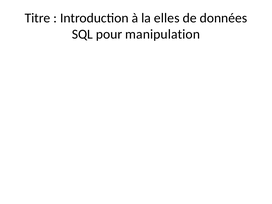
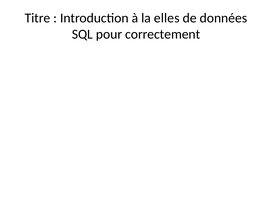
manipulation: manipulation -> correctement (163, 34)
